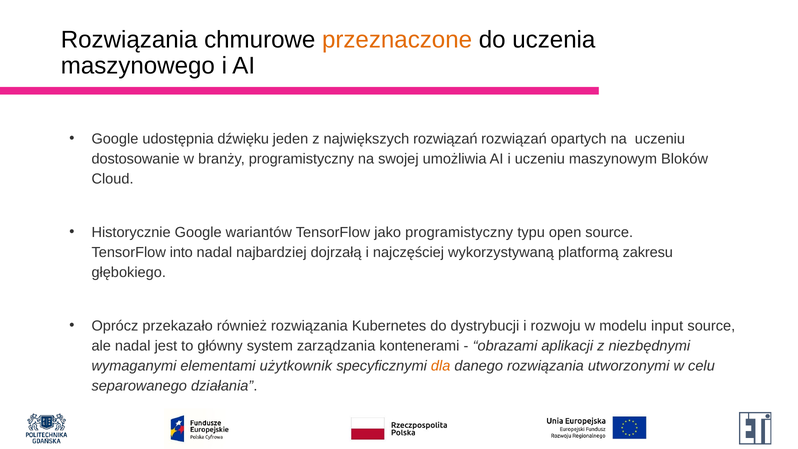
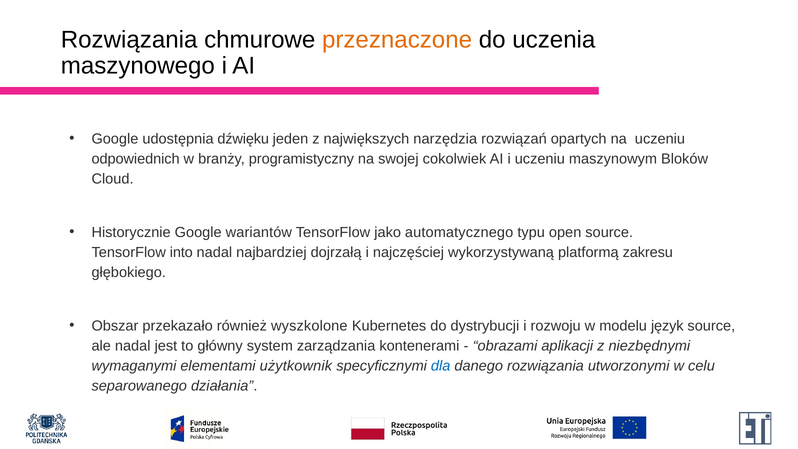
największych rozwiązań: rozwiązań -> narzędzia (445, 139)
dostosowanie: dostosowanie -> odpowiednich (136, 159)
umożliwia: umożliwia -> cokolwiek (455, 159)
jako programistyczny: programistyczny -> automatycznego (459, 232)
Oprócz: Oprócz -> Obszar (115, 326)
również rozwiązania: rozwiązania -> wyszkolone (309, 326)
input: input -> język (667, 326)
dla colour: orange -> blue (441, 366)
